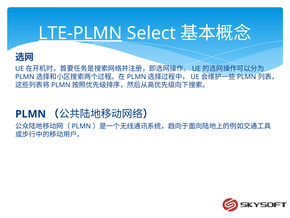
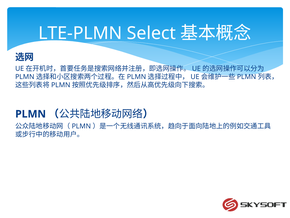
LTE-PLMN underline: present -> none (80, 33)
